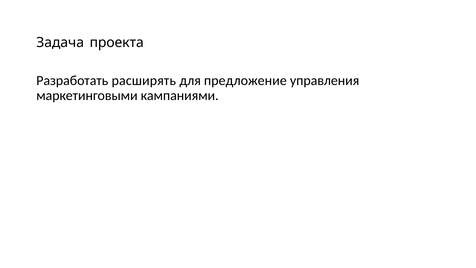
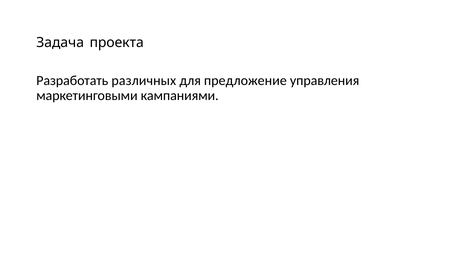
расширять: расширять -> различных (144, 80)
